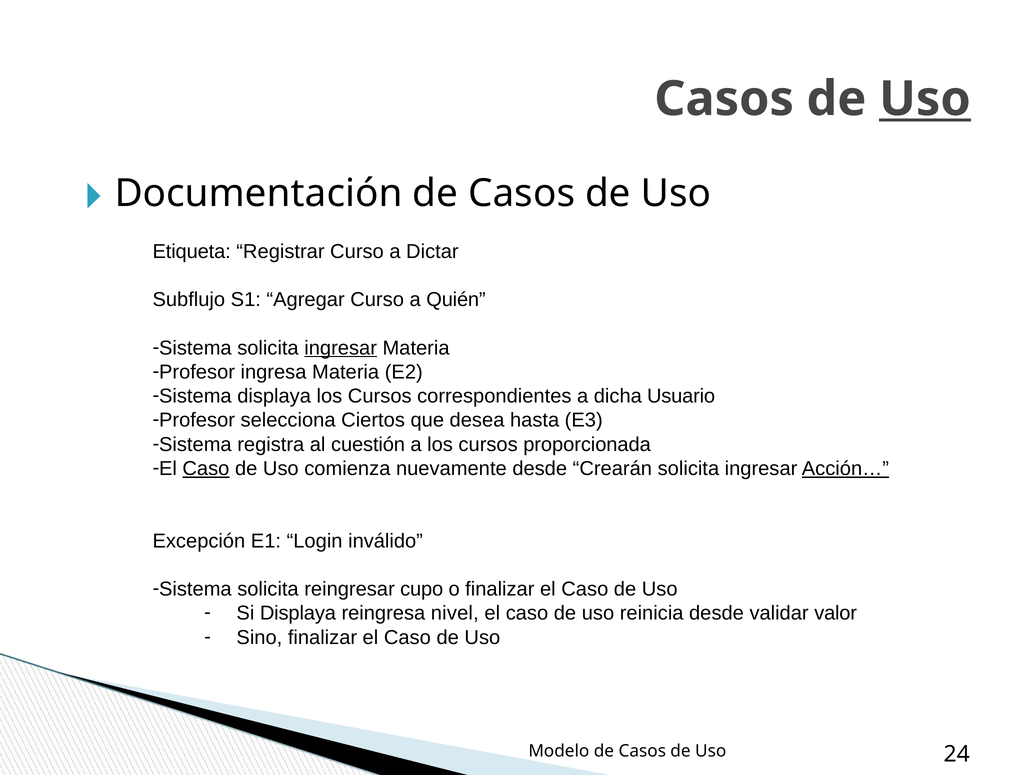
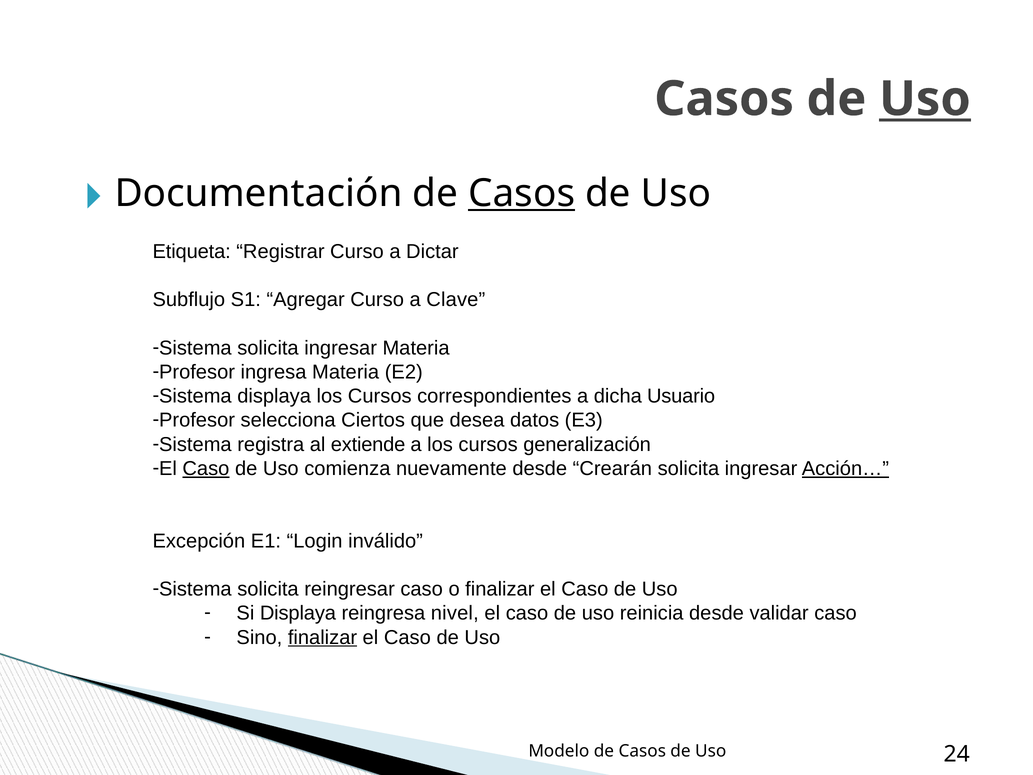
Casos underline: none -> present (522, 193)
Quién: Quién -> Clave (456, 300)
ingresar underline: present -> none (341, 348)
hasta: hasta -> datos (535, 420)
cuestión: cuestión -> extiende (368, 444)
proporcionada: proporcionada -> generalización (587, 444)
reingresar cupo: cupo -> caso (422, 589)
validar valor: valor -> caso (836, 613)
finalizar underline: none -> present (323, 637)
